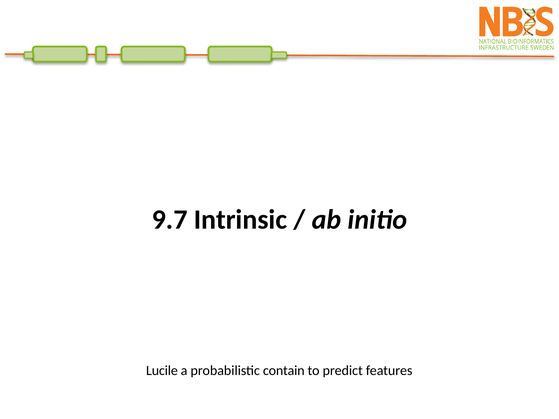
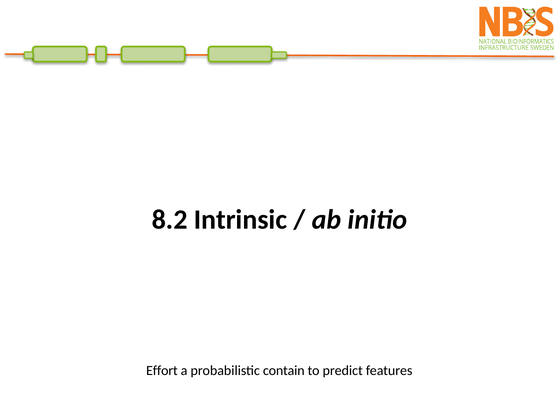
9.7: 9.7 -> 8.2 (170, 220)
Lucile: Lucile -> Effort (162, 371)
